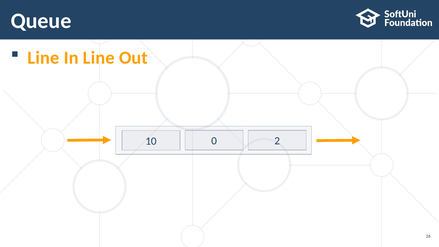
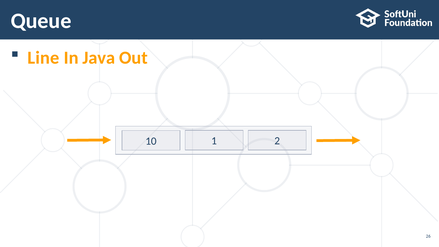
In Line: Line -> Java (99, 58)
0: 0 -> 1 (214, 141)
